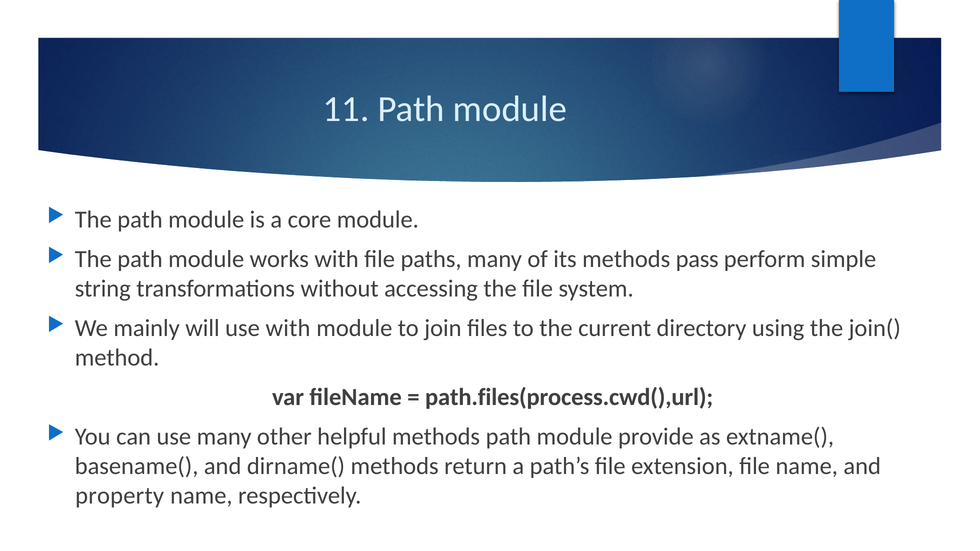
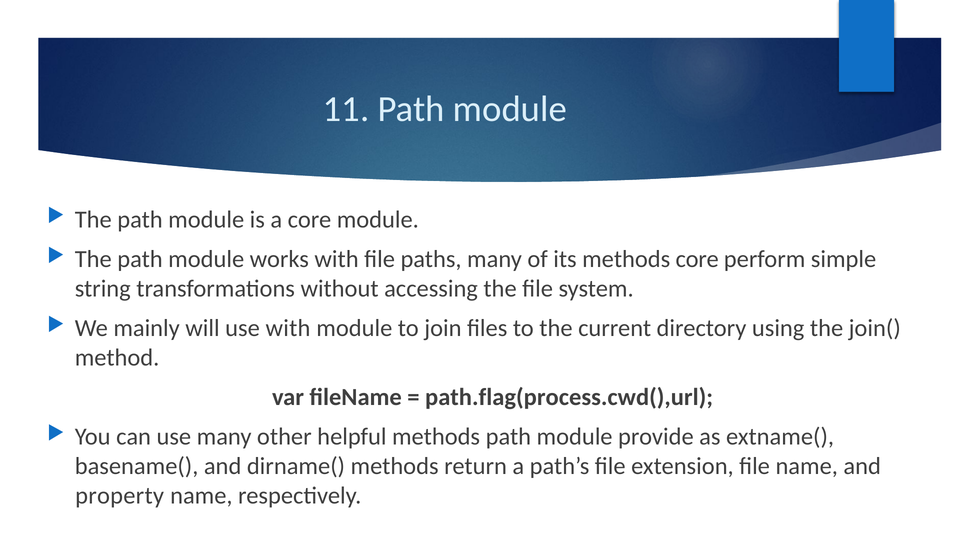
methods pass: pass -> core (697, 259)
path.files(process.cwd(),url: path.files(process.cwd(),url -> path.flag(process.cwd(),url (569, 397)
